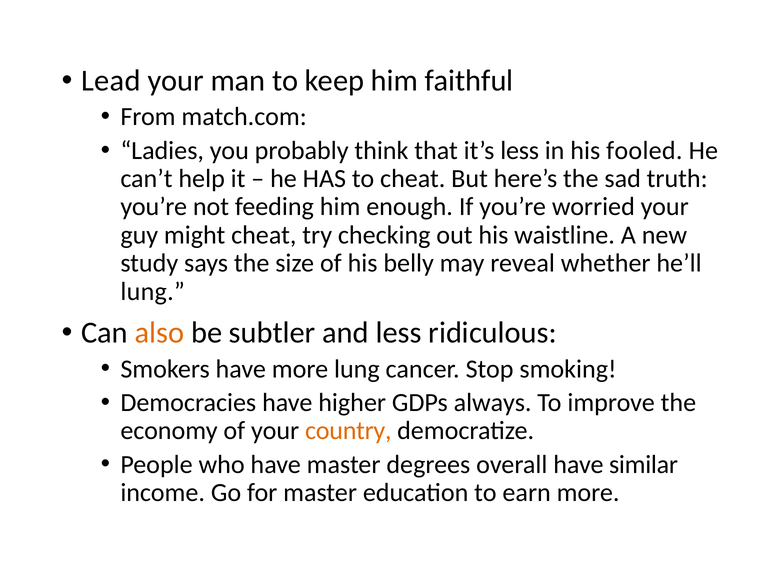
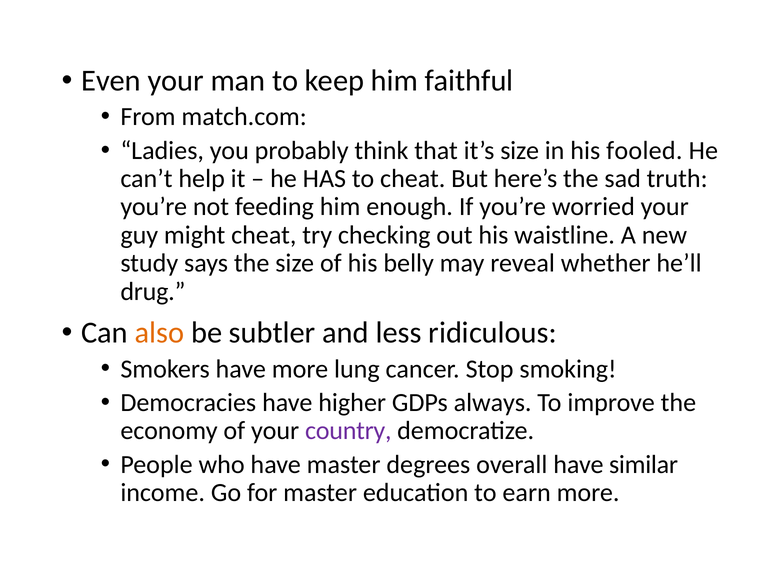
Lead: Lead -> Even (111, 81)
it’s less: less -> size (520, 150)
lung: lung -> drug (153, 291)
country colour: orange -> purple (348, 430)
